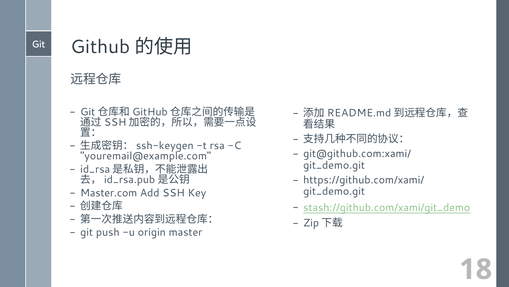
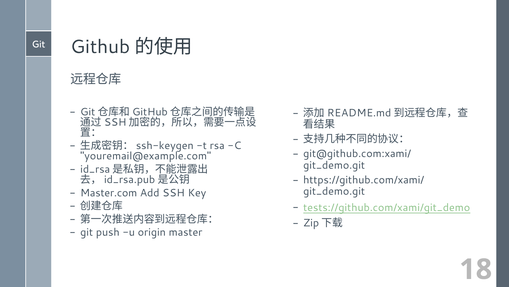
stash://github.com/xami/git_demo: stash://github.com/xami/git_demo -> tests://github.com/xami/git_demo (387, 207)
